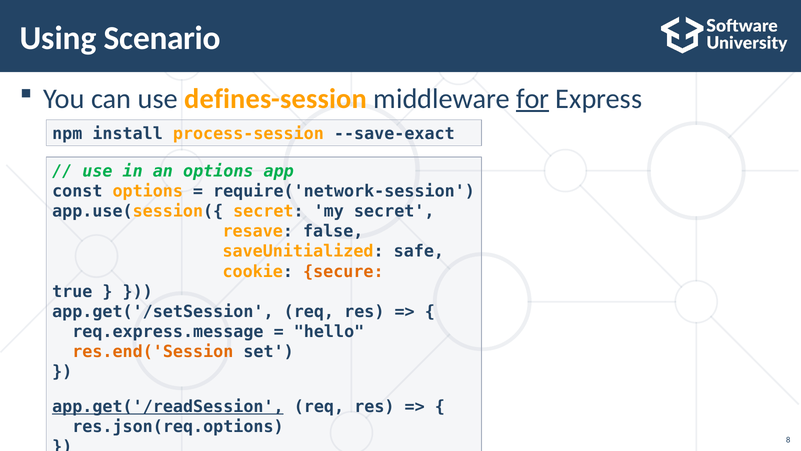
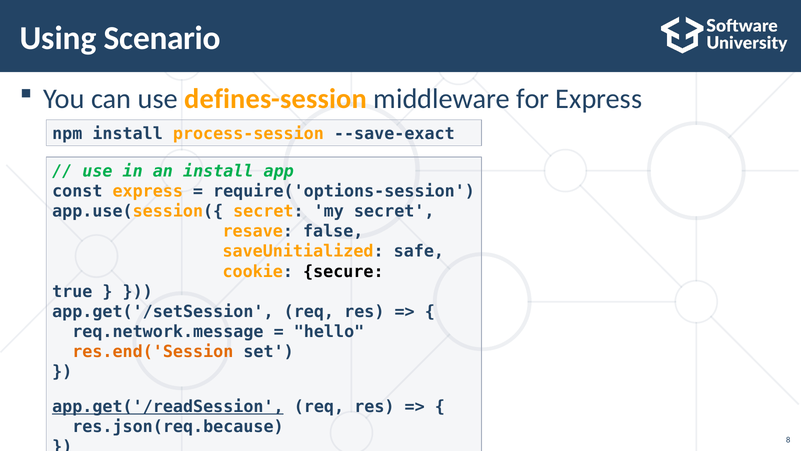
for underline: present -> none (533, 99)
an options: options -> install (218, 171)
const options: options -> express (148, 191)
require('network-session: require('network-session -> require('options-session (344, 191)
secure colour: orange -> black (343, 271)
req.express.message: req.express.message -> req.network.message (168, 331)
res.json(req.options: res.json(req.options -> res.json(req.because (178, 427)
